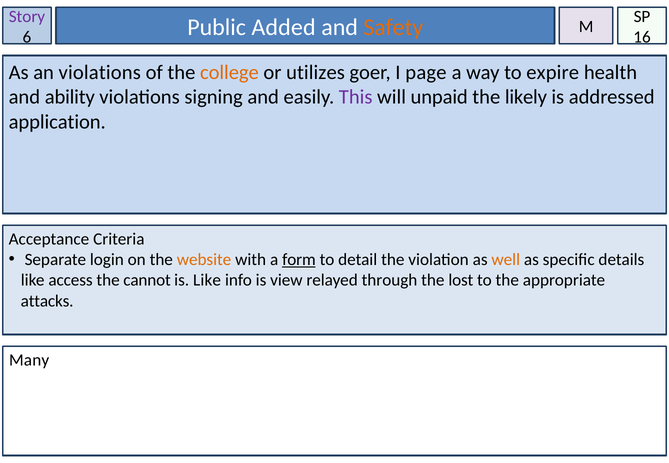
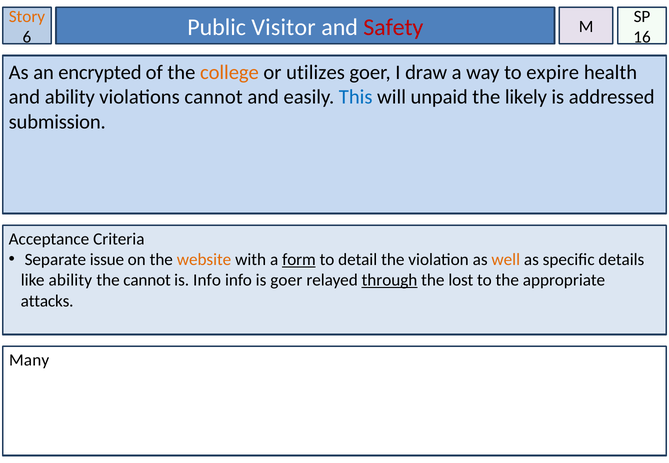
Story colour: purple -> orange (27, 17)
Added: Added -> Visitor (284, 27)
Safety colour: orange -> red (393, 27)
an violations: violations -> encrypted (100, 72)
page: page -> draw (426, 72)
violations signing: signing -> cannot (214, 97)
This colour: purple -> blue (356, 97)
application: application -> submission (57, 122)
login: login -> issue (107, 260)
like access: access -> ability (70, 280)
is Like: Like -> Info (207, 280)
is view: view -> goer (286, 280)
through underline: none -> present (389, 280)
